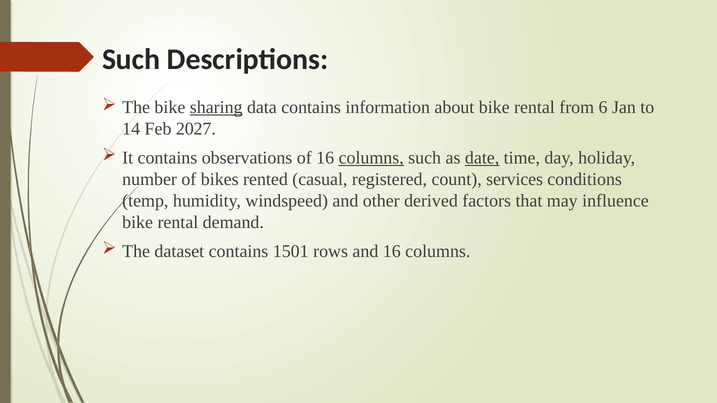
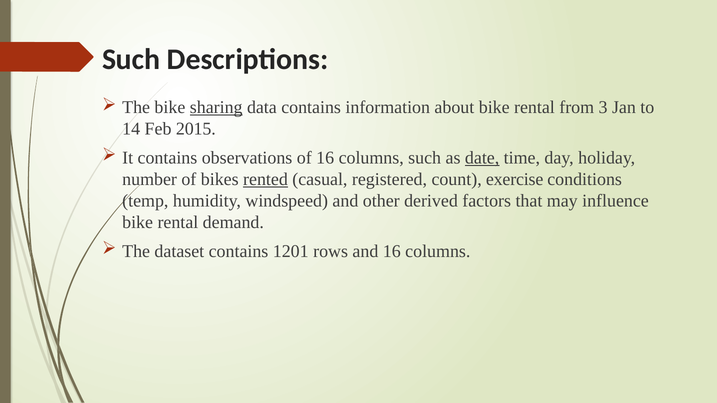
6: 6 -> 3 (603, 108)
2027: 2027 -> 2015 (196, 129)
columns underline: present -> none (371, 158)
rented underline: none -> present (265, 180)
services: services -> exercise (515, 180)
1501: 1501 -> 1201 (291, 252)
